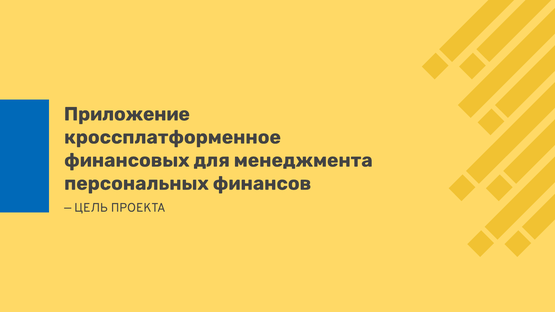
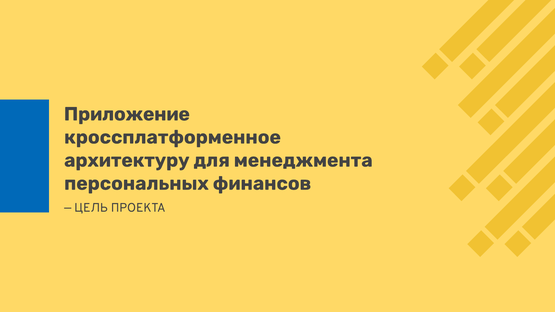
финансовых: финансовых -> архитектуру (127, 160)
